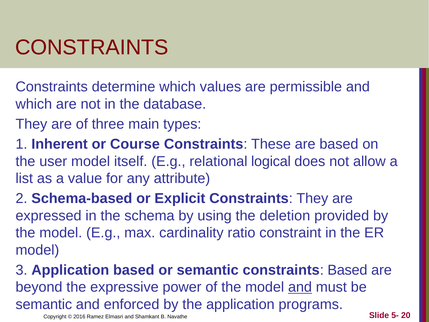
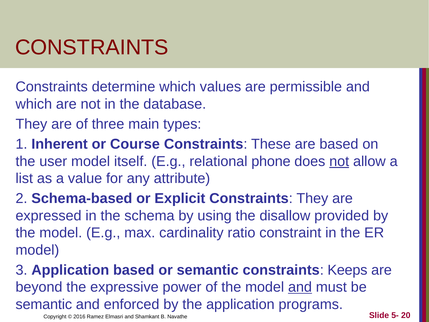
logical: logical -> phone (271, 161)
not underline: none -> present (339, 161)
deletion: deletion -> disallow (285, 215)
constraints Based: Based -> Keeps (347, 270)
